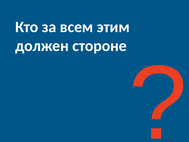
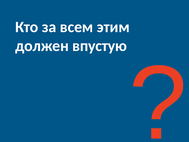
стороне: стороне -> впустую (100, 46)
